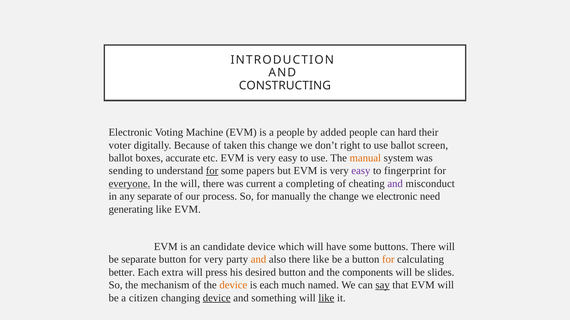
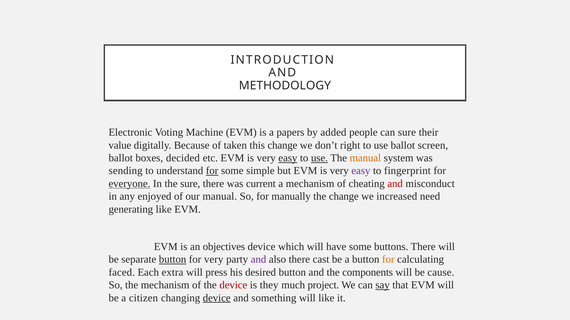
CONSTRUCTING: CONSTRUCTING -> METHODOLOGY (285, 86)
a people: people -> papers (290, 133)
can hard: hard -> sure (407, 133)
voter: voter -> value (120, 145)
accurate: accurate -> decided (183, 158)
easy underline: none -> present (288, 158)
use underline: none -> present (319, 158)
papers: papers -> simple (260, 171)
the will: will -> sure (190, 184)
a completing: completing -> mechanism (310, 184)
and colour: purple -> red (395, 184)
any separate: separate -> enjoyed (155, 197)
our process: process -> manual (220, 197)
we electronic: electronic -> increased (397, 197)
candidate: candidate -> objectives (224, 247)
button underline: none -> present (173, 260)
and colour: orange -> purple (259, 260)
there like: like -> cast (321, 260)
better: better -> faced (122, 273)
slides: slides -> cause (441, 273)
device colour: orange -> red (233, 286)
is each: each -> they (269, 286)
named: named -> project (323, 286)
like underline: present -> none (326, 298)
